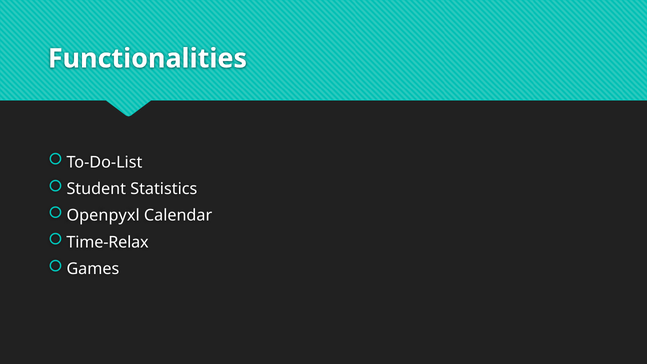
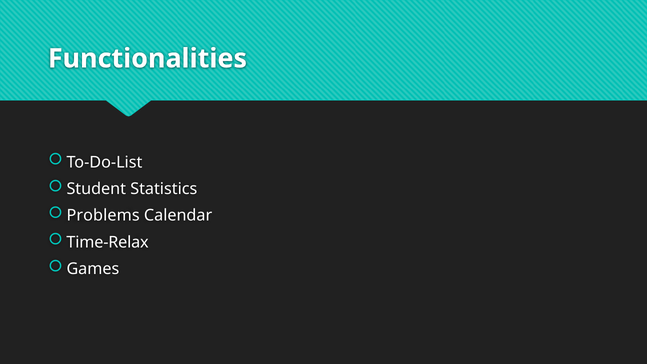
Openpyxl: Openpyxl -> Problems (103, 216)
